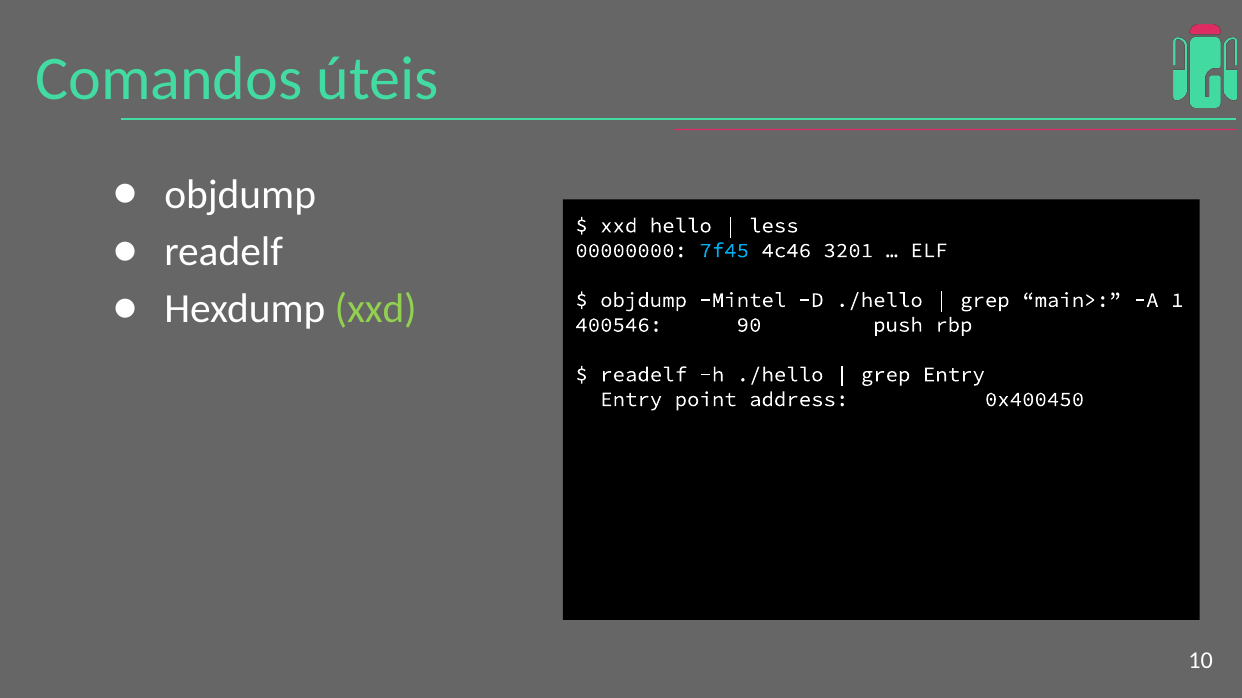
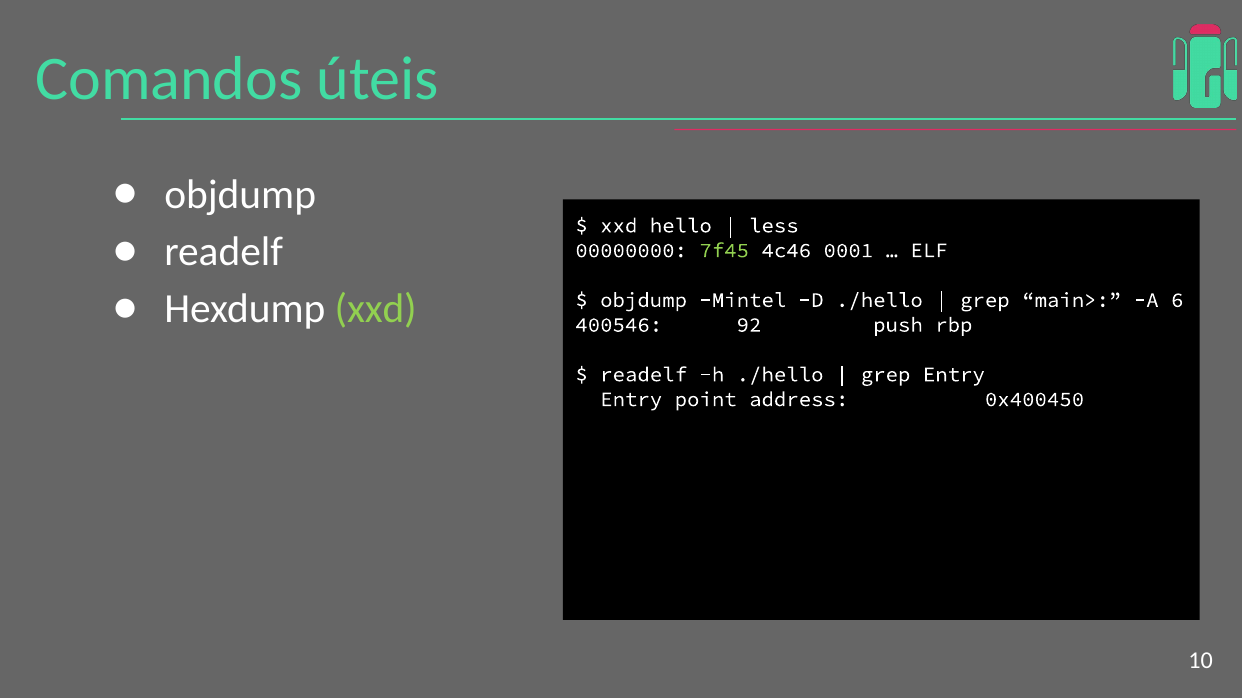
7f45 colour: light blue -> light green (724, 251)
3201: 3201 -> 0001 (848, 251)
1: 1 -> 6 (1177, 300)
90: 90 -> 92 (749, 325)
